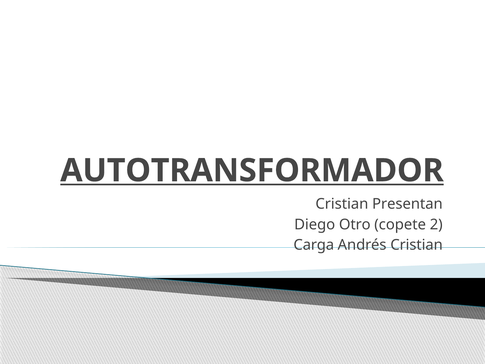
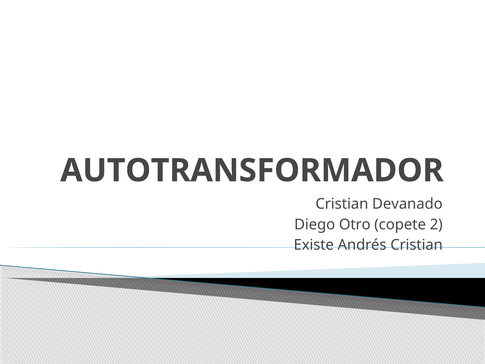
AUTOTRANSFORMADOR underline: present -> none (252, 170)
Presentan: Presentan -> Devanado (407, 204)
Carga: Carga -> Existe (314, 245)
